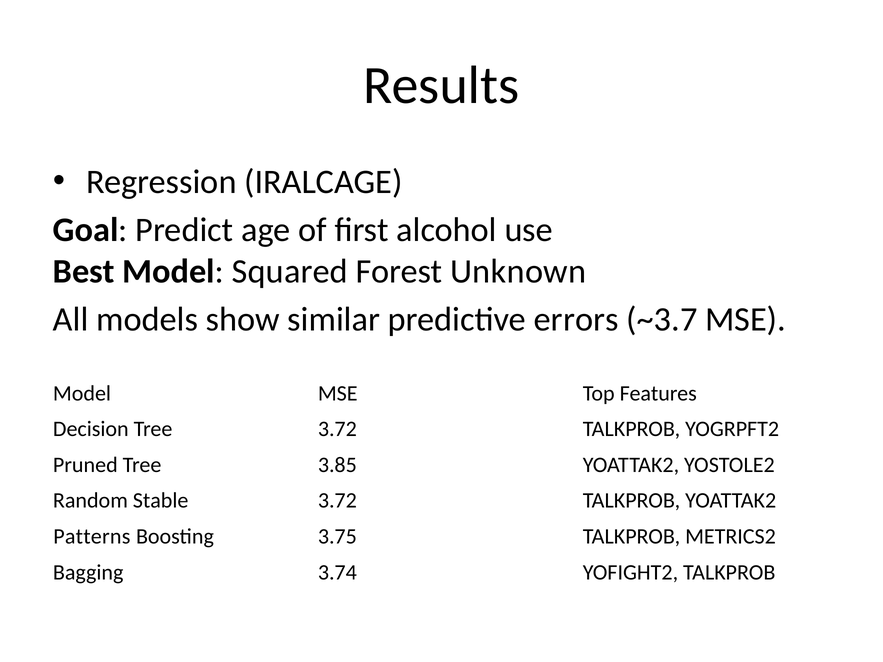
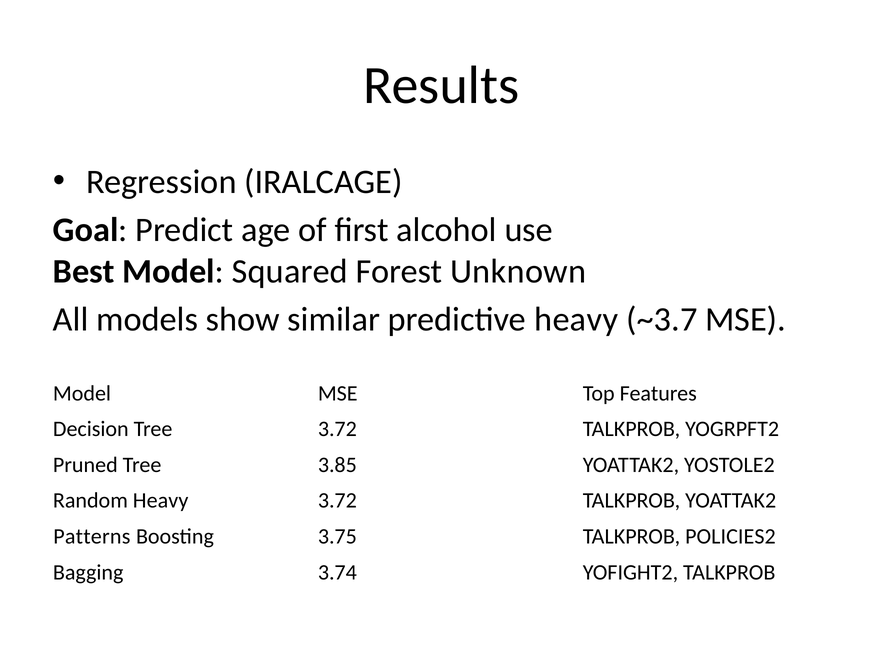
predictive errors: errors -> heavy (576, 319)
Random Stable: Stable -> Heavy (161, 501)
METRICS2: METRICS2 -> POLICIES2 (730, 537)
